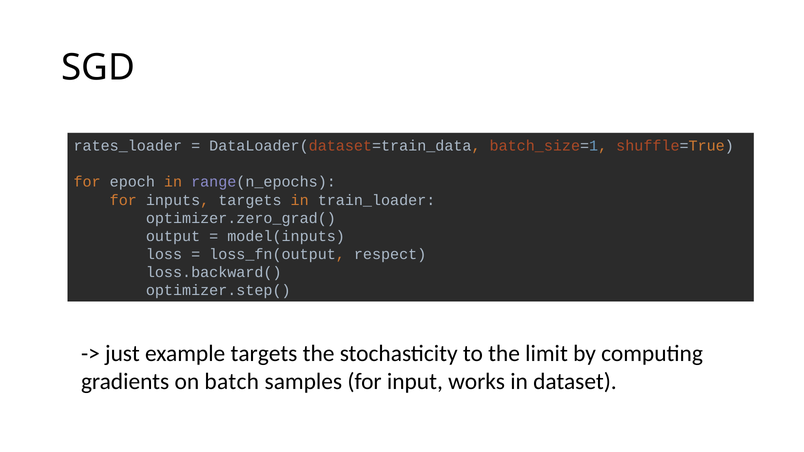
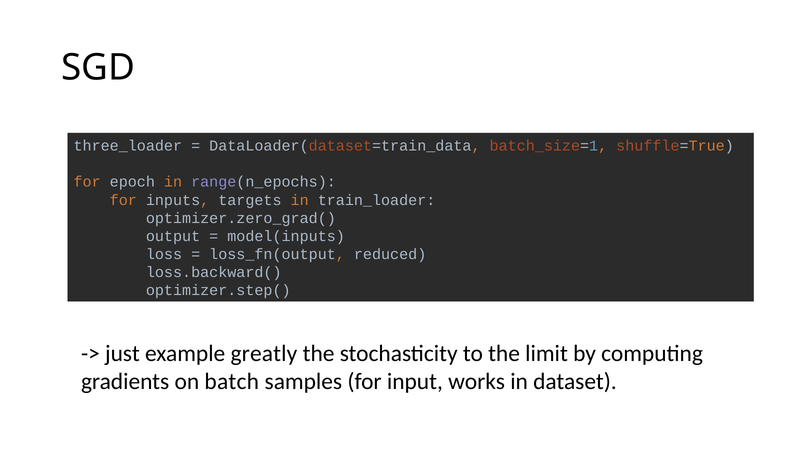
rates_loader: rates_loader -> three_loader (128, 146)
respect: respect -> reduced (390, 254)
example targets: targets -> greatly (264, 354)
